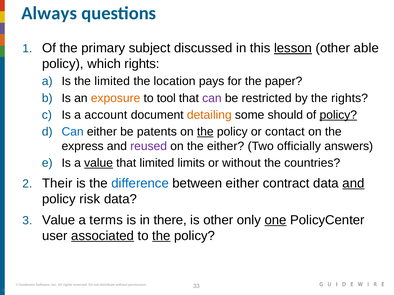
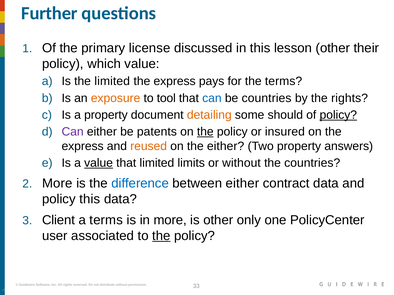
Always: Always -> Further (49, 13)
subject: subject -> license (150, 48)
lesson underline: present -> none (293, 48)
able: able -> their (366, 48)
which rights: rights -> value (142, 64)
location: location -> express (175, 81)
the paper: paper -> terms (284, 81)
can colour: purple -> blue (212, 98)
be restricted: restricted -> countries (267, 98)
a account: account -> property (106, 115)
Can colour: blue -> purple (73, 132)
contact: contact -> insured (285, 132)
reused colour: purple -> orange (149, 146)
Two officially: officially -> property (299, 146)
Their: Their -> More (57, 184)
and underline: present -> none (353, 184)
policy risk: risk -> this (90, 199)
Value: Value -> Client (59, 220)
in there: there -> more (170, 220)
one underline: present -> none (276, 220)
associated underline: present -> none (103, 236)
